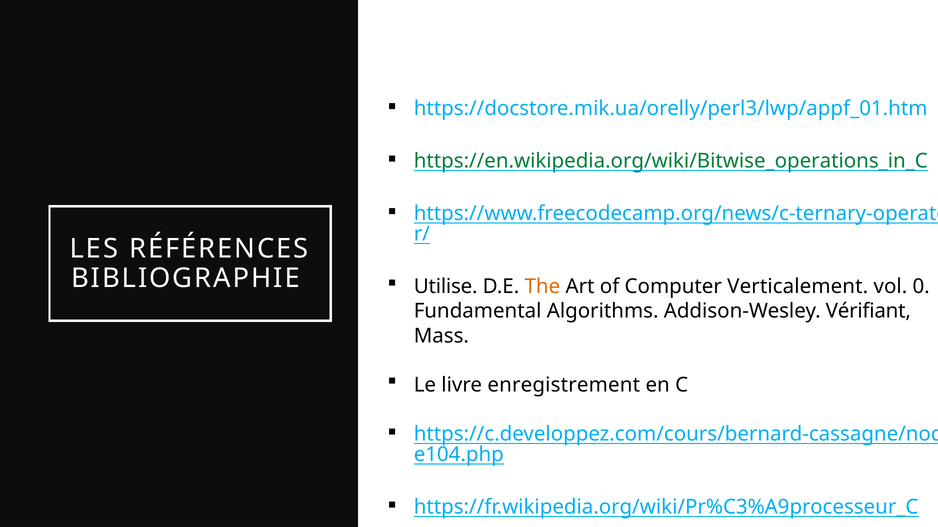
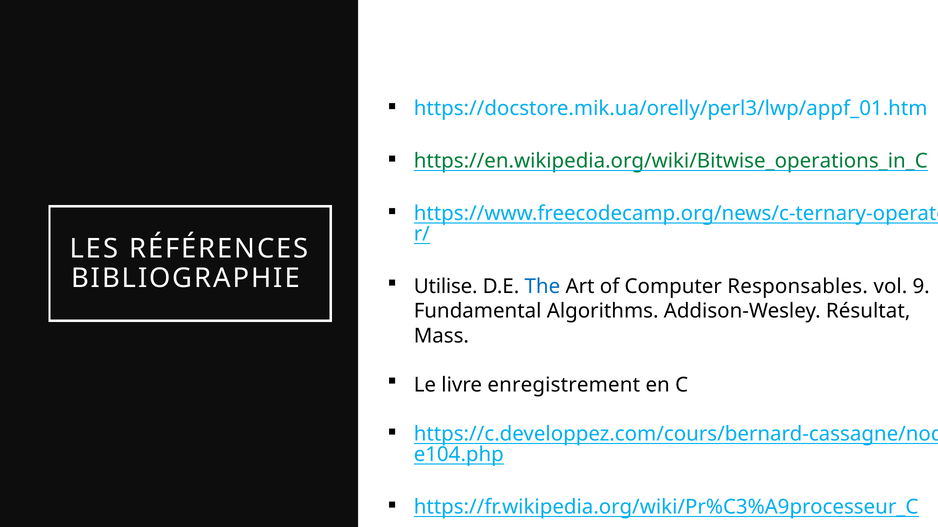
The colour: orange -> blue (542, 287)
Verticalement: Verticalement -> Responsables (798, 287)
0: 0 -> 9 (921, 287)
Vérifiant: Vérifiant -> Résultat (868, 312)
